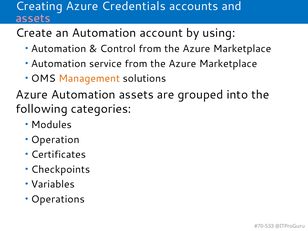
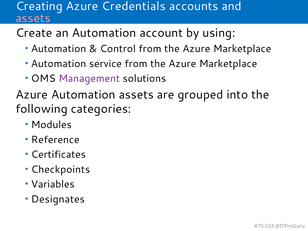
Management colour: orange -> purple (89, 79)
Operation: Operation -> Reference (55, 140)
Operations: Operations -> Designates (58, 199)
